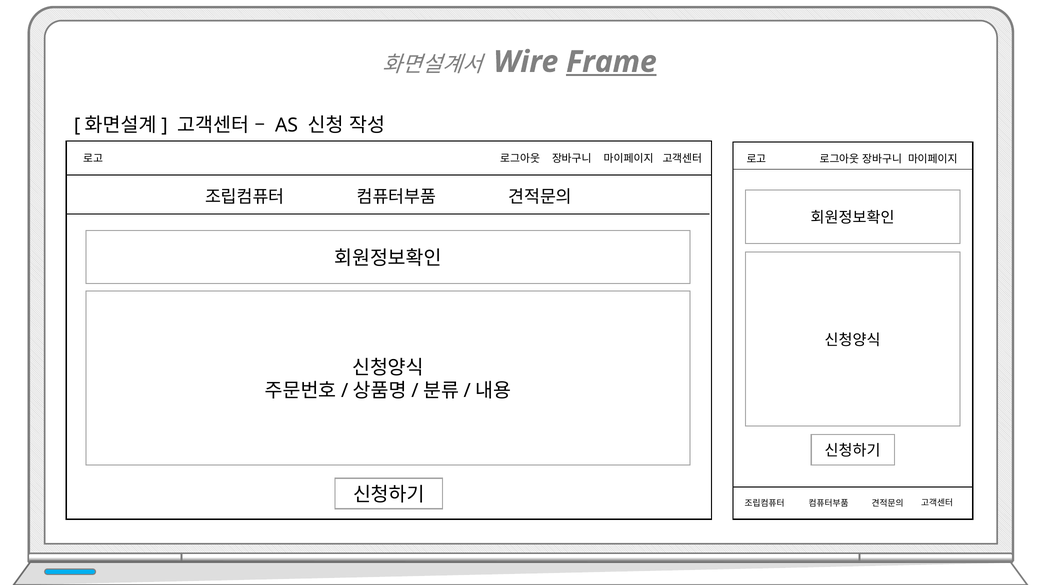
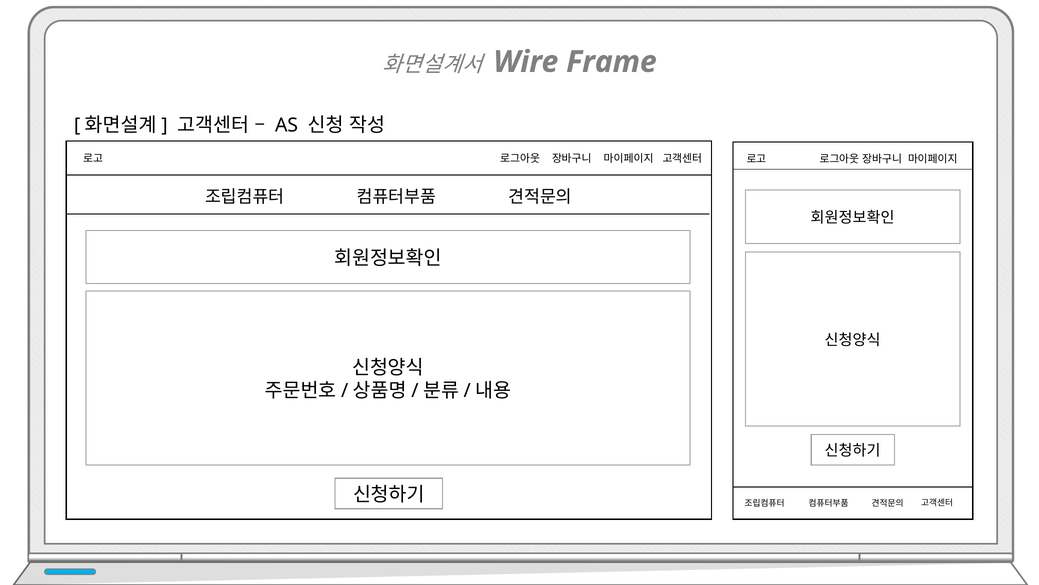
Frame underline: present -> none (611, 62)
